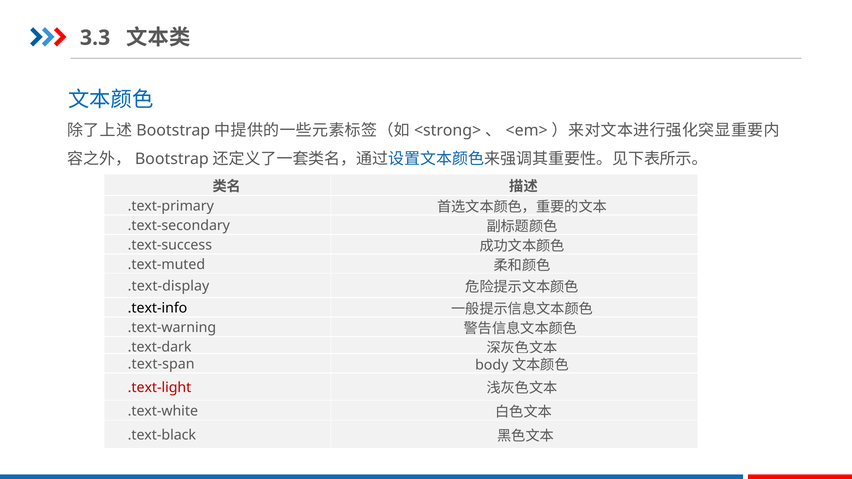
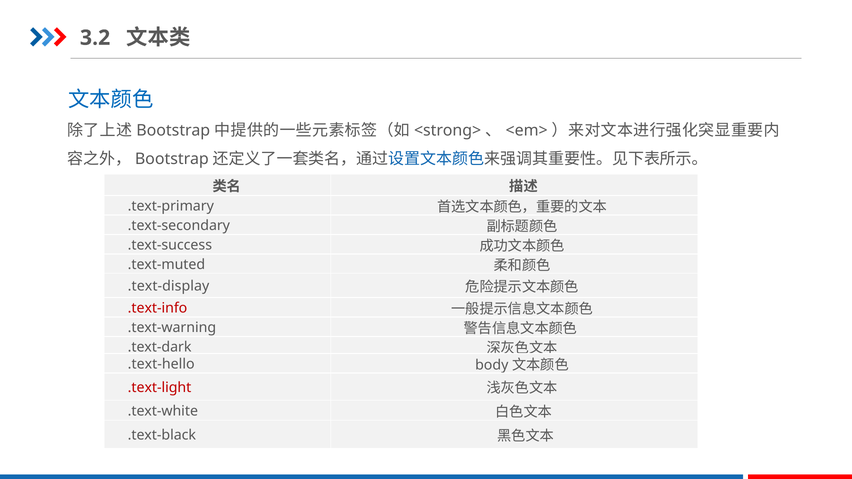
3.3: 3.3 -> 3.2 (95, 38)
.text-info colour: black -> red (158, 308)
.text-span: .text-span -> .text-hello (161, 364)
